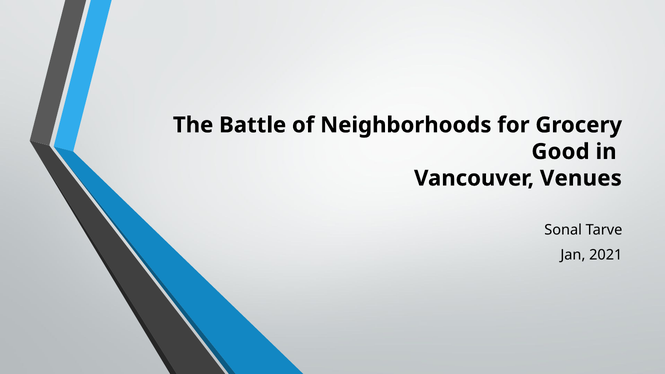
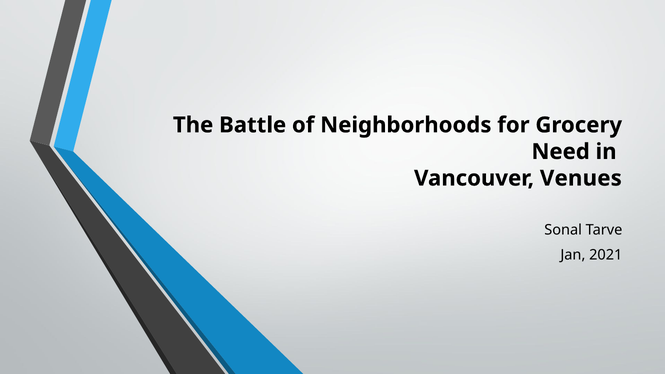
Good: Good -> Need (561, 152)
